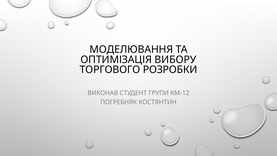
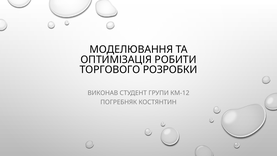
ВИБОРУ: ВИБОРУ -> РОБИТИ (176, 60)
